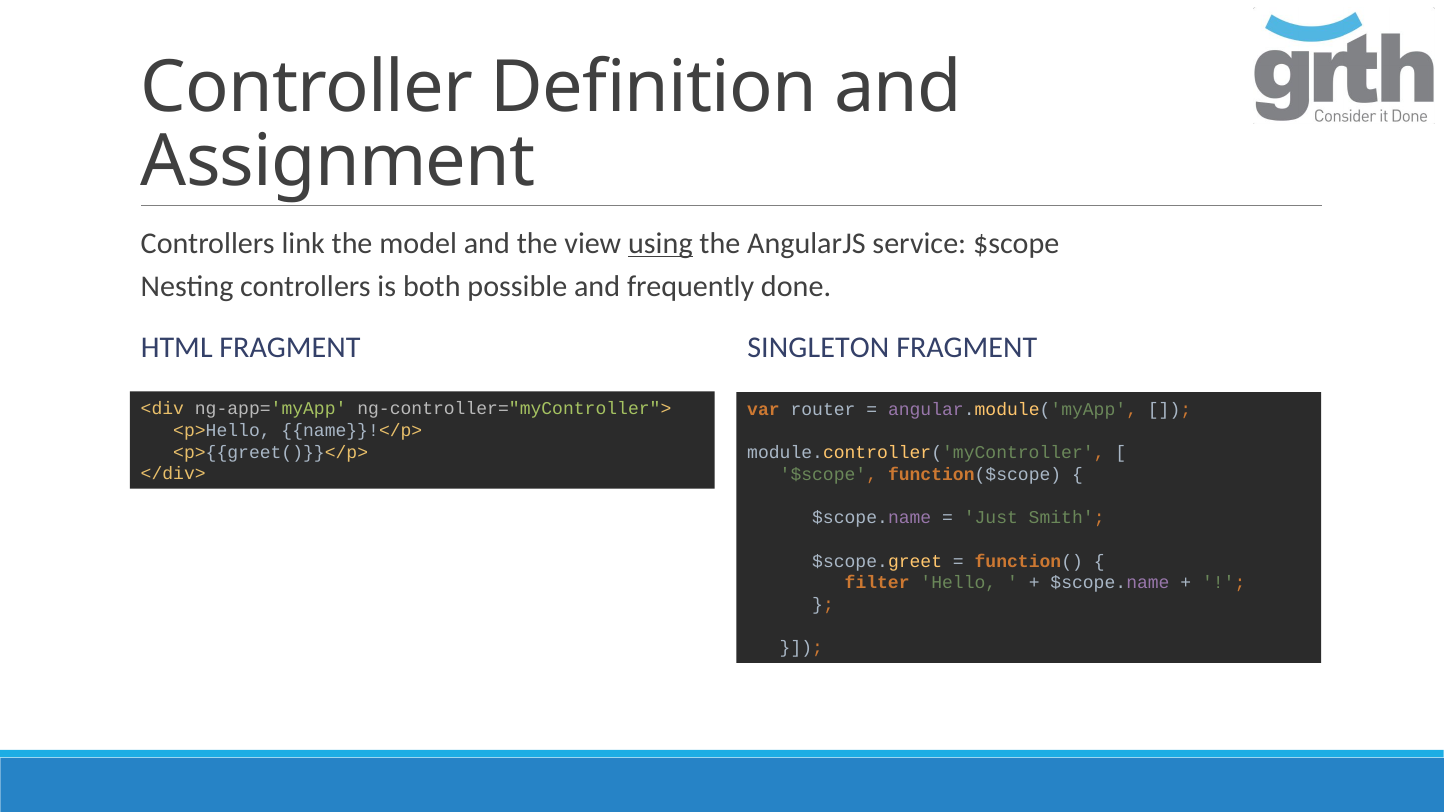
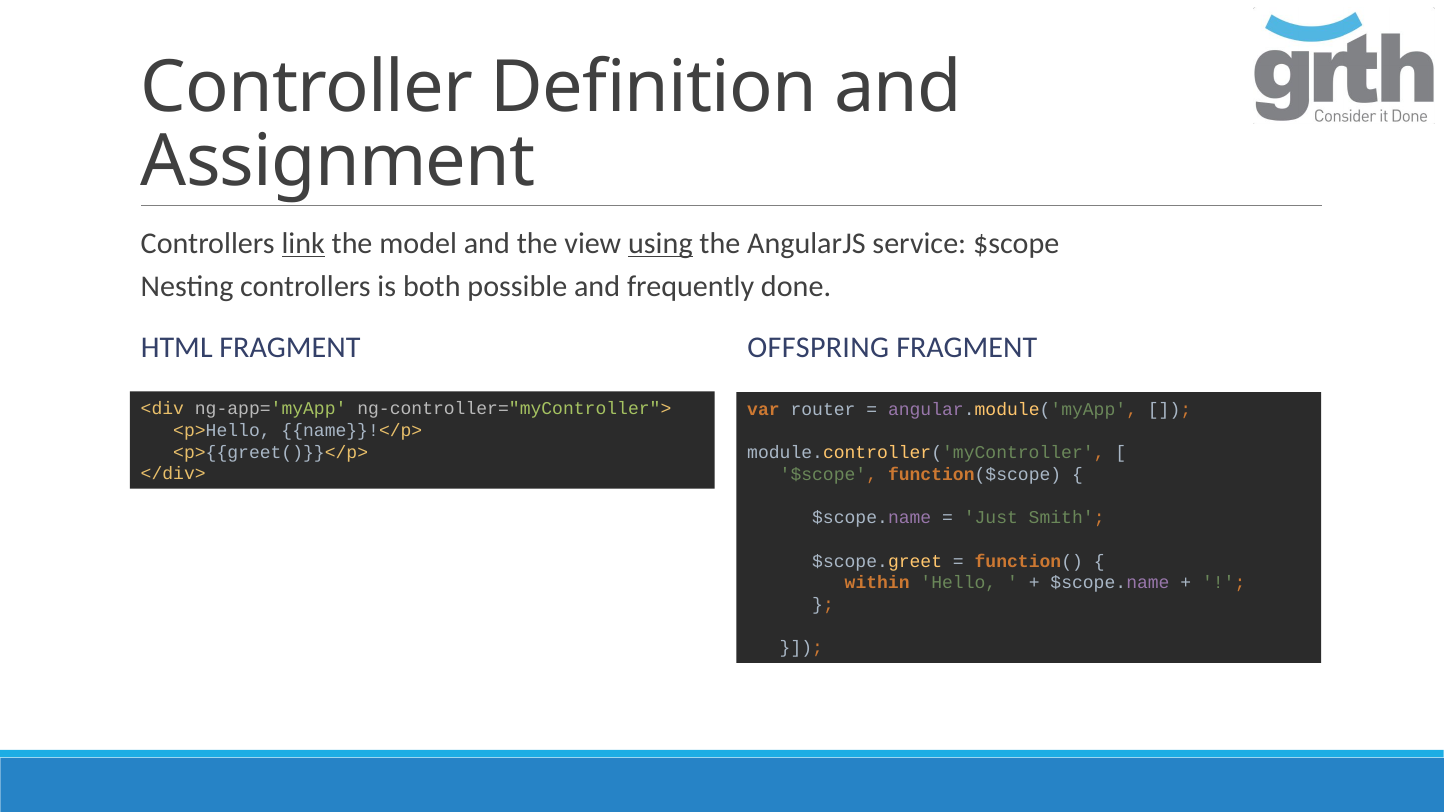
link underline: none -> present (303, 244)
SINGLETON: SINGLETON -> OFFSPRING (818, 347)
filter: filter -> within (877, 583)
